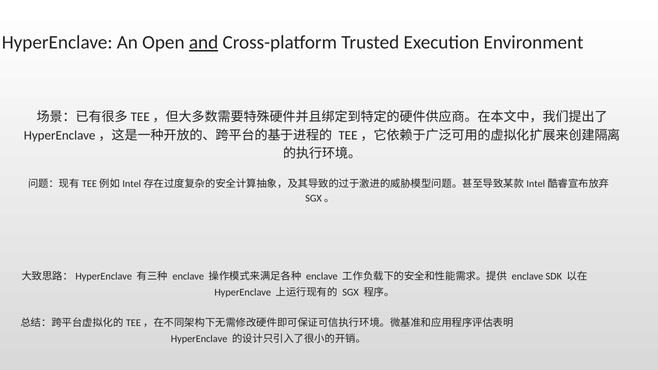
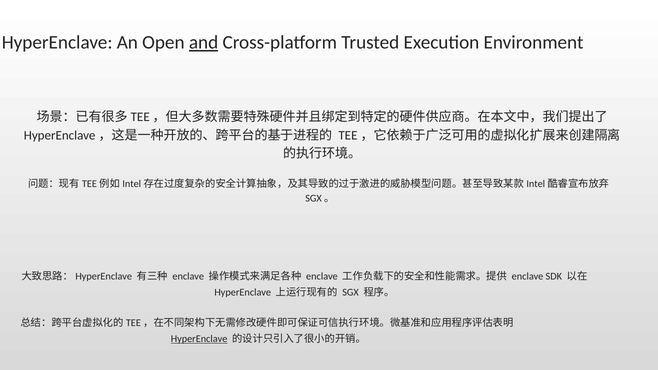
HyperEnclave underline: none -> present (199, 339)
